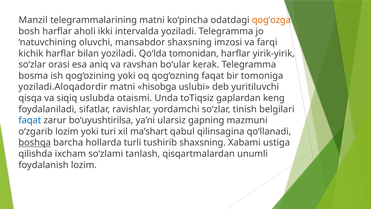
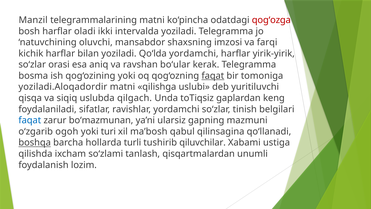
qog‘ozga colour: orange -> red (271, 20)
aholi: aholi -> oladi (85, 31)
Qo‘lda tomonidan: tomonidan -> yordamchi (194, 53)
faqat underline: none -> present (213, 76)
hisobga: hisobga -> qilishga (157, 87)
otaismi: otaismi -> qilgach (135, 98)
bo‘uyushtirilsa: bo‘uyushtirilsa -> bo‘mazmunan (101, 120)
o‘zgarib lozim: lozim -> ogoh (67, 131)
ma’shart: ma’shart -> ma’bosh (149, 131)
tushirib shaxsning: shaxsning -> qiluvchilar (203, 142)
